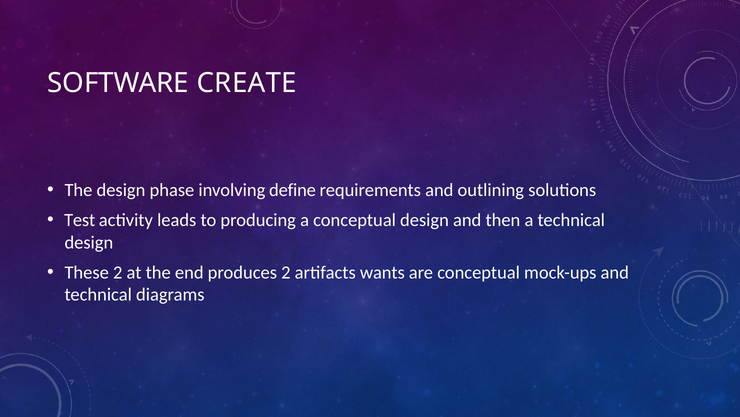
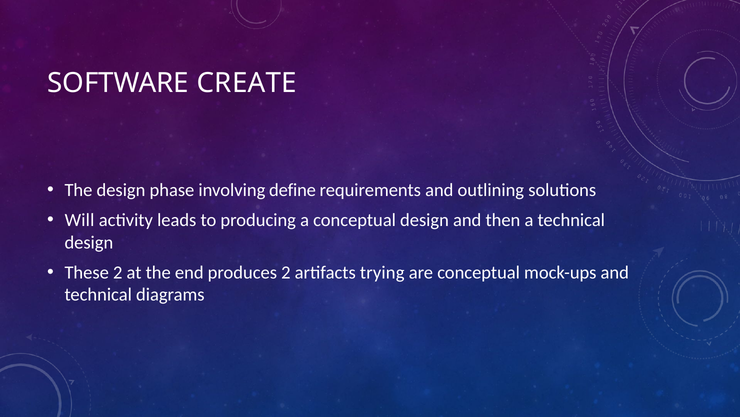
Test: Test -> Will (80, 220)
wants: wants -> trying (382, 272)
